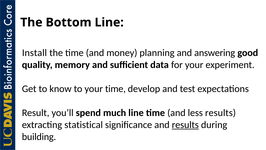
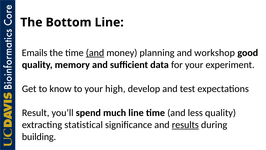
Install: Install -> Emails (35, 53)
and underline: none -> present (95, 53)
answering: answering -> workshop (215, 53)
your time: time -> high (115, 89)
less results: results -> quality (221, 113)
